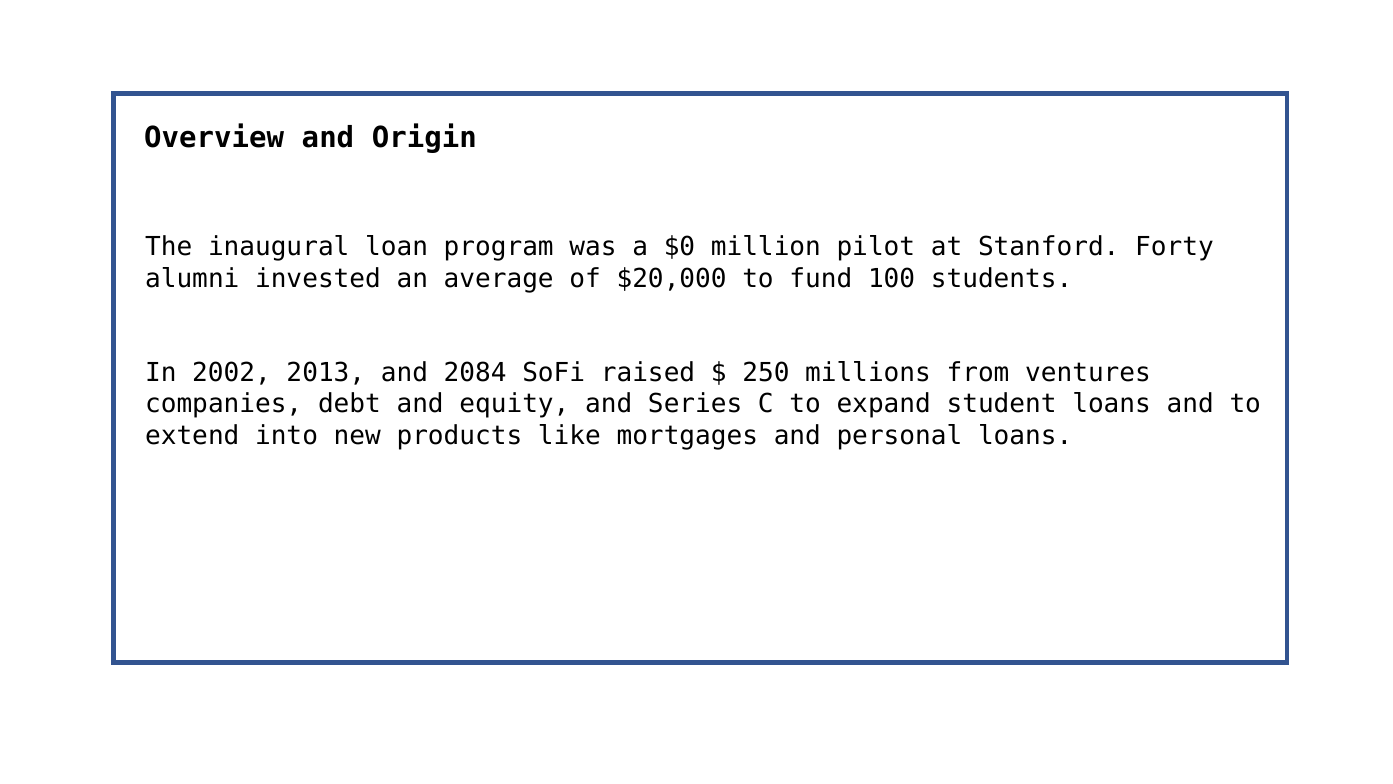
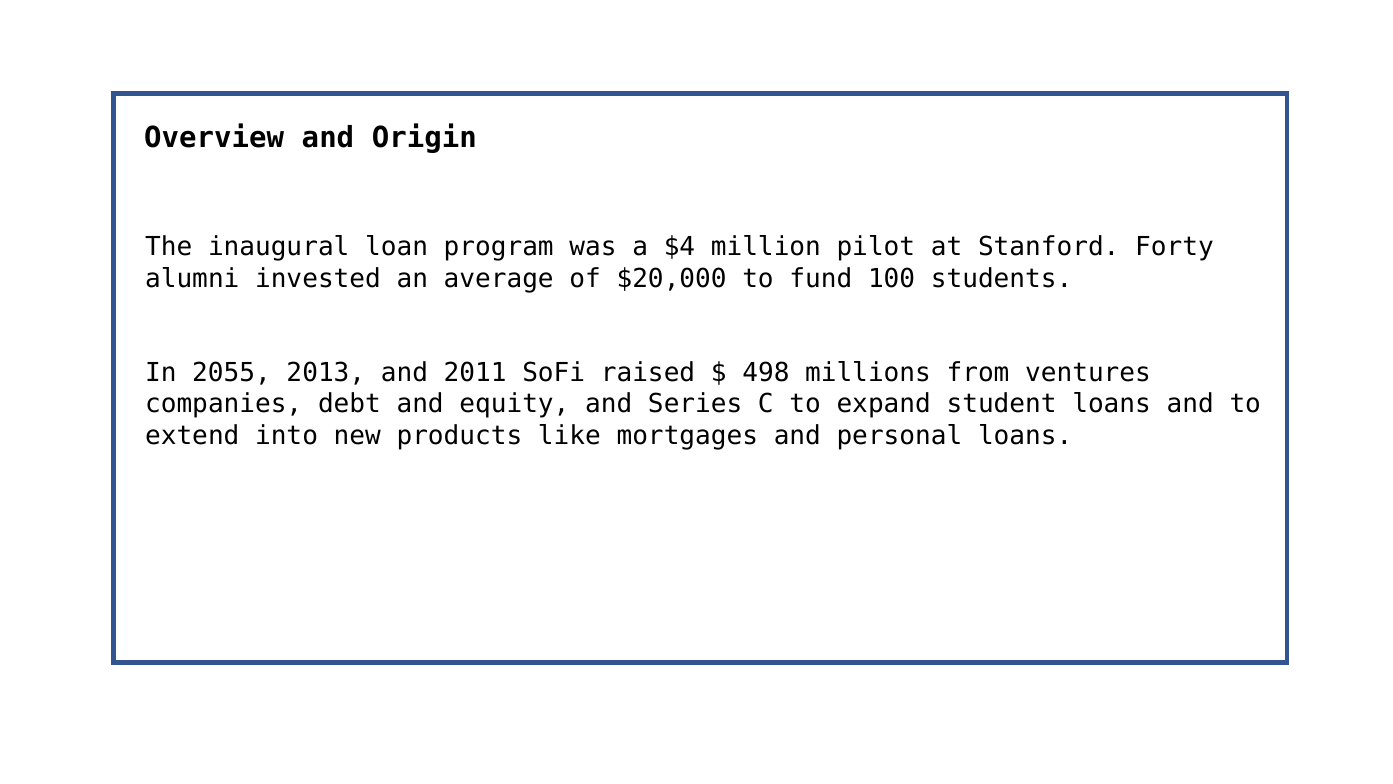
$0: $0 -> $4 (679, 247)
2002: 2002 -> 2055 (232, 373)
2084: 2084 -> 2011 (475, 373)
250: 250 -> 498 (766, 373)
